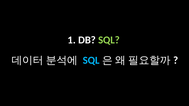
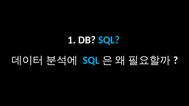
SQL colour: light green -> light blue (109, 40)
